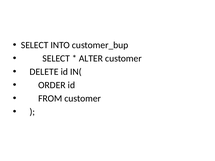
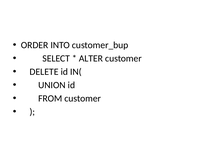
SELECT: SELECT -> ORDER (35, 45)
ORDER: ORDER -> UNION (52, 85)
